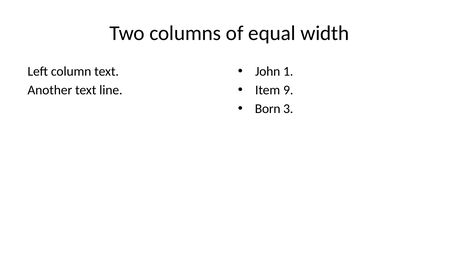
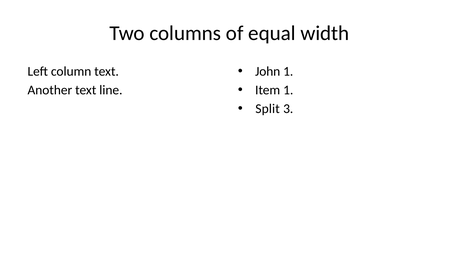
Item 9: 9 -> 1 (288, 90)
Born: Born -> Split (268, 109)
